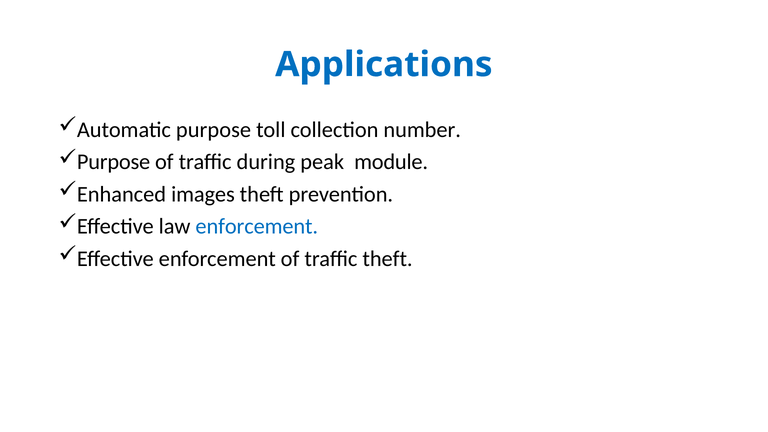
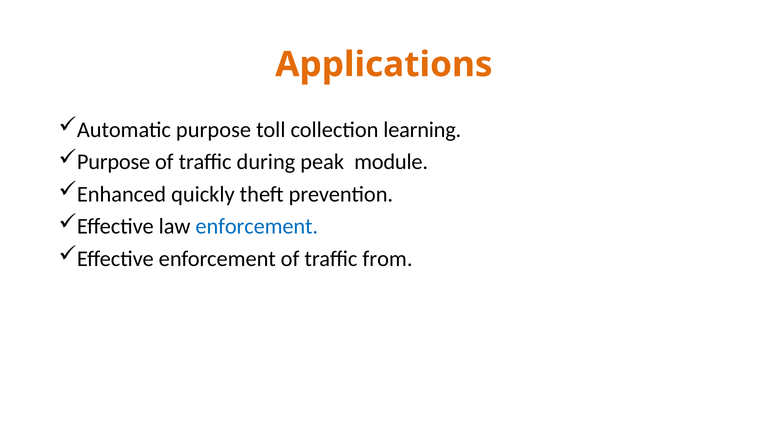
Applications colour: blue -> orange (384, 65)
number: number -> learning (422, 130)
images: images -> quickly (203, 194)
traffic theft: theft -> from (387, 259)
